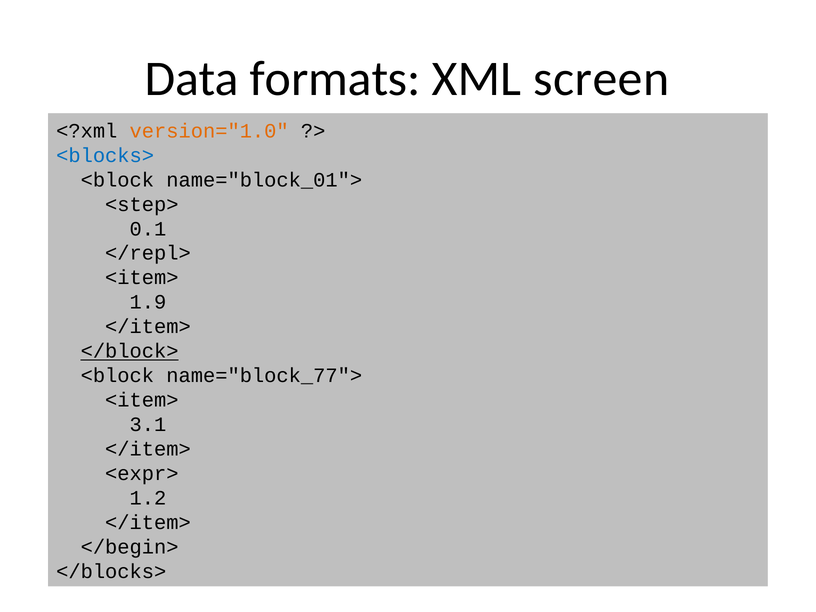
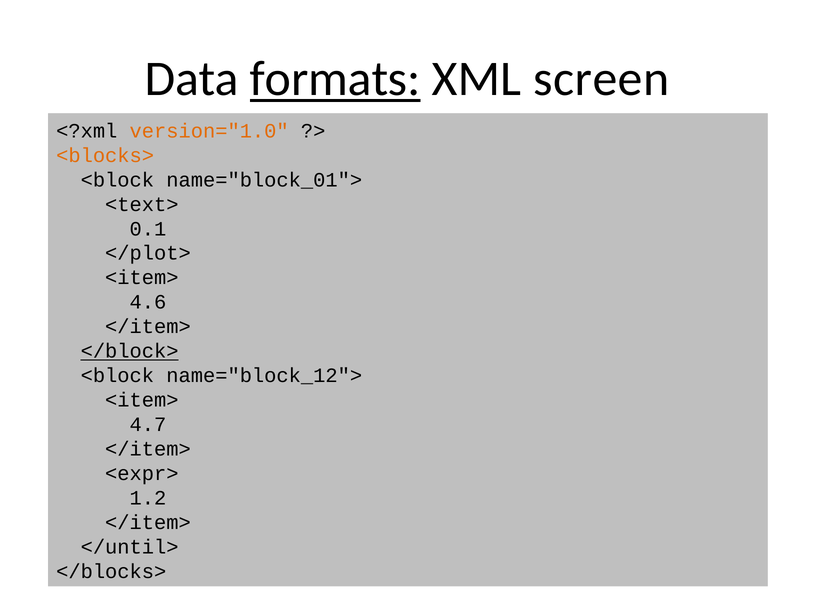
formats underline: none -> present (335, 79)
<blocks> colour: blue -> orange (105, 155)
<step>: <step> -> <text> (142, 204)
</repl>: </repl> -> </plot> (148, 253)
1.9: 1.9 -> 4.6 (148, 302)
name="block_77">: name="block_77"> -> name="block_12"> (264, 376)
3.1: 3.1 -> 4.7 (148, 425)
</begin>: </begin> -> </until> (130, 547)
